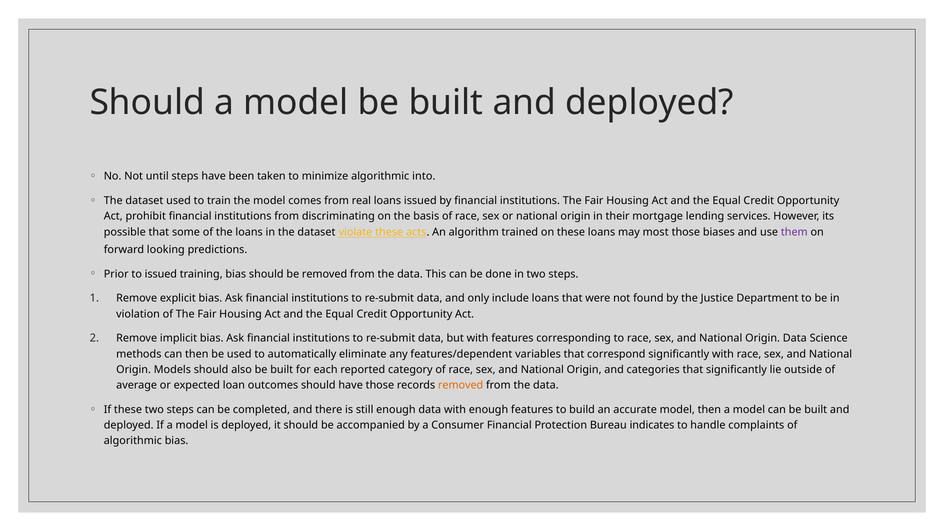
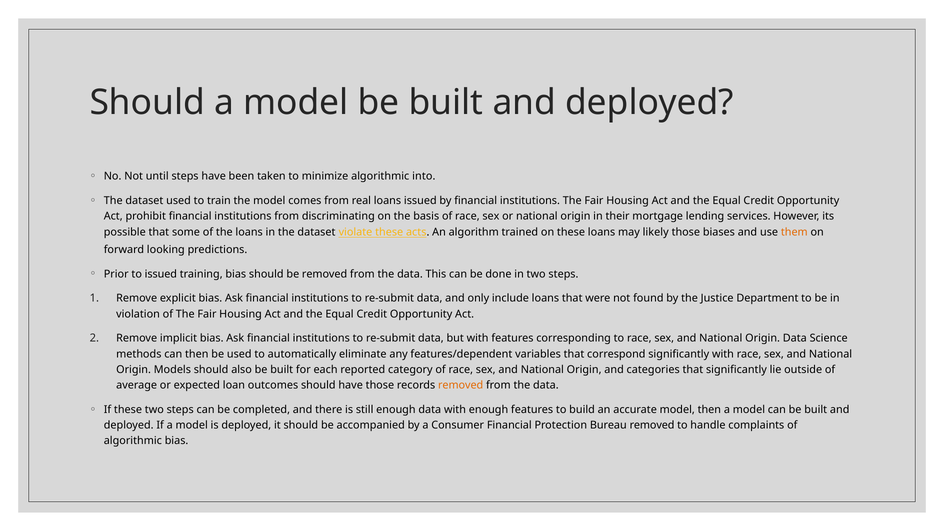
most: most -> likely (656, 232)
them colour: purple -> orange (794, 232)
Bureau indicates: indicates -> removed (652, 425)
